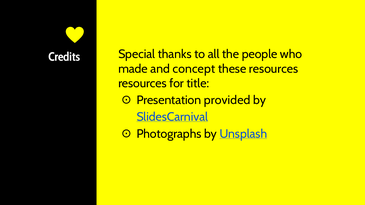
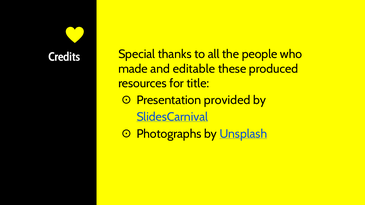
concept: concept -> editable (194, 69)
these resources: resources -> produced (274, 69)
